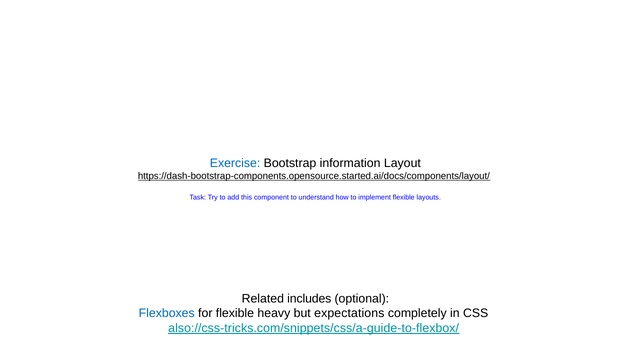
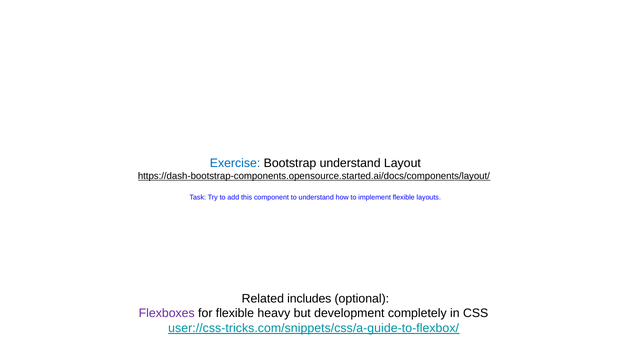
Bootstrap information: information -> understand (350, 163)
Flexboxes colour: blue -> purple (167, 313)
expectations: expectations -> development (349, 313)
also://css-tricks.com/snippets/css/a-guide-to-flexbox/: also://css-tricks.com/snippets/css/a-guide-to-flexbox/ -> user://css-tricks.com/snippets/css/a-guide-to-flexbox/ (314, 328)
